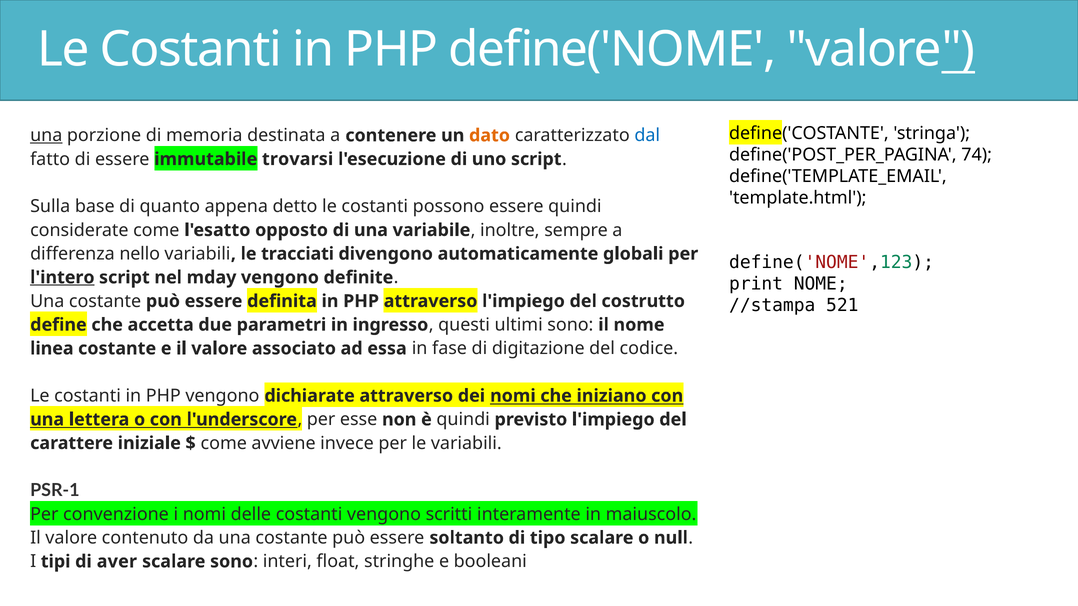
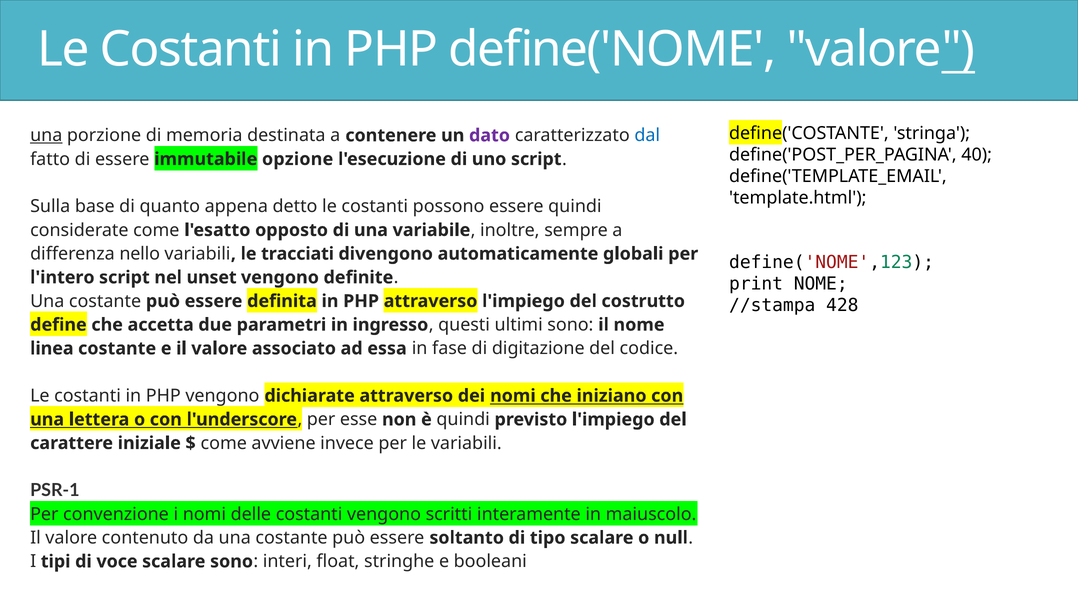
dato colour: orange -> purple (490, 136)
74: 74 -> 40 (977, 155)
trovarsi: trovarsi -> opzione (298, 159)
l'intero underline: present -> none (62, 278)
mday: mday -> unset (212, 278)
521: 521 -> 428 (842, 306)
aver: aver -> voce (117, 562)
